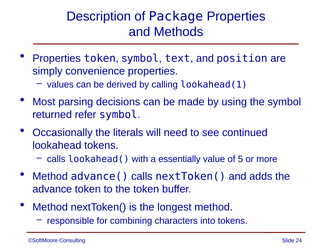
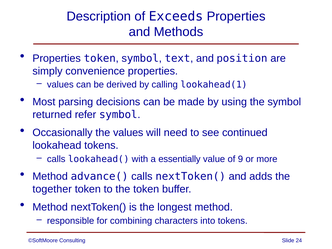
Package: Package -> Exceeds (176, 16)
the literals: literals -> values (128, 133)
5: 5 -> 9 (240, 159)
advance: advance -> together (52, 189)
